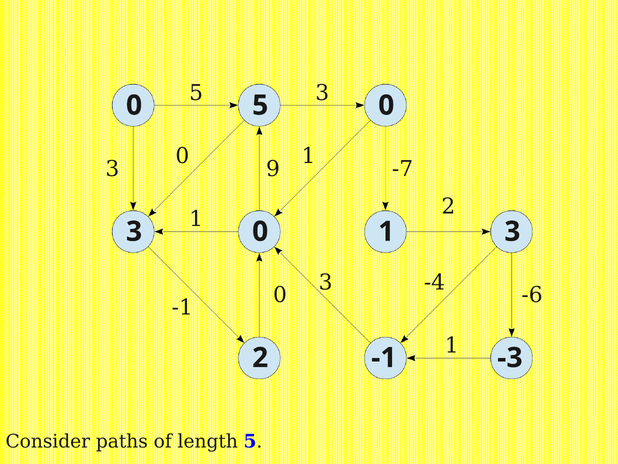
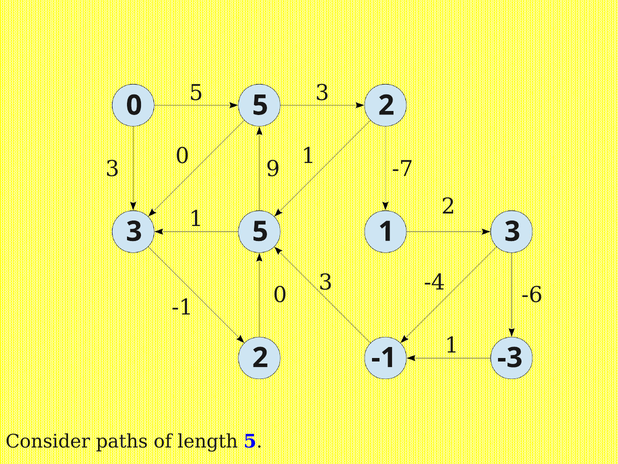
0 5 0: 0 -> 2 (386, 105)
0: 0 -> 5 (260, 231)
